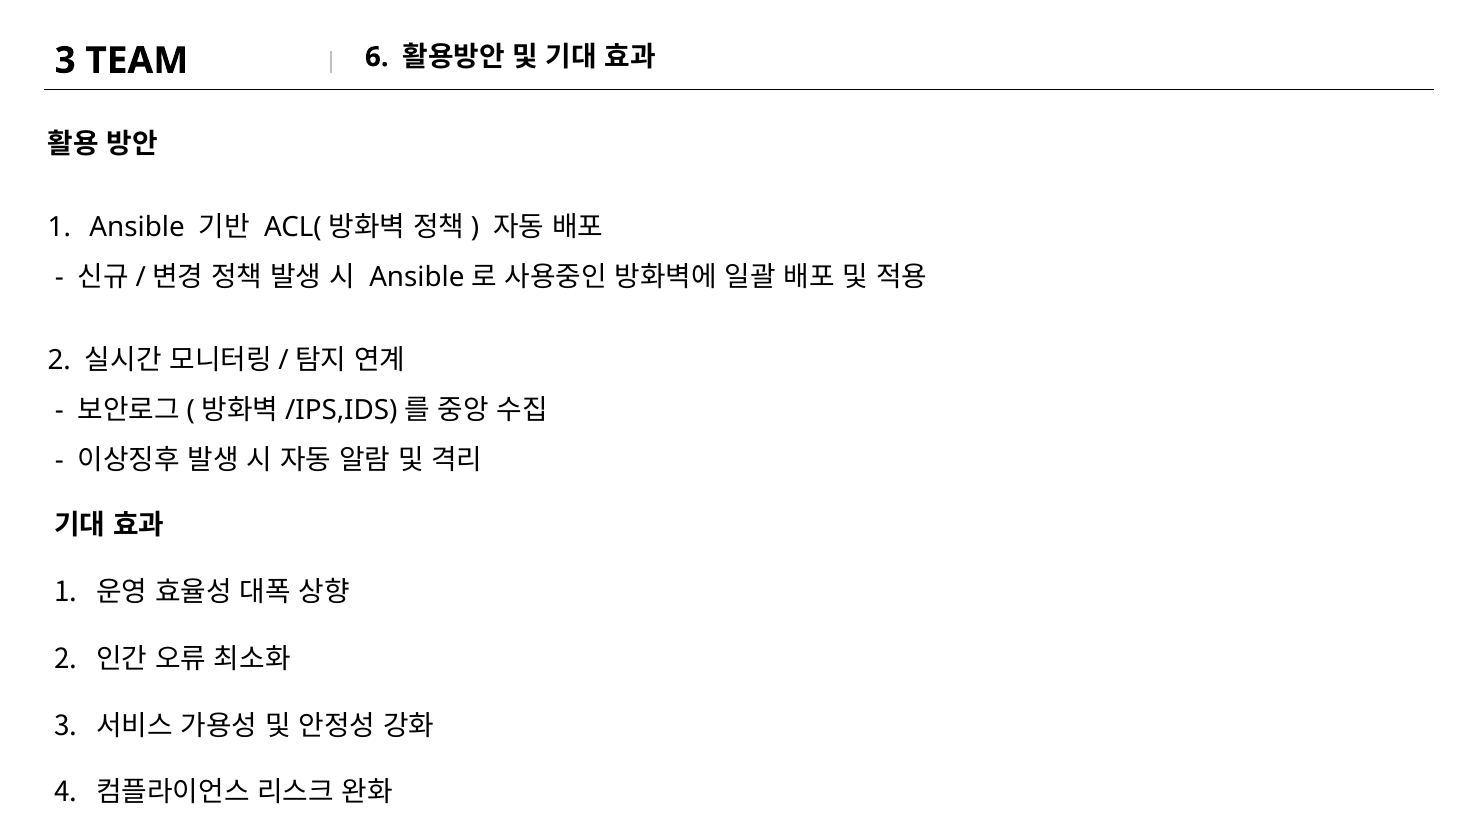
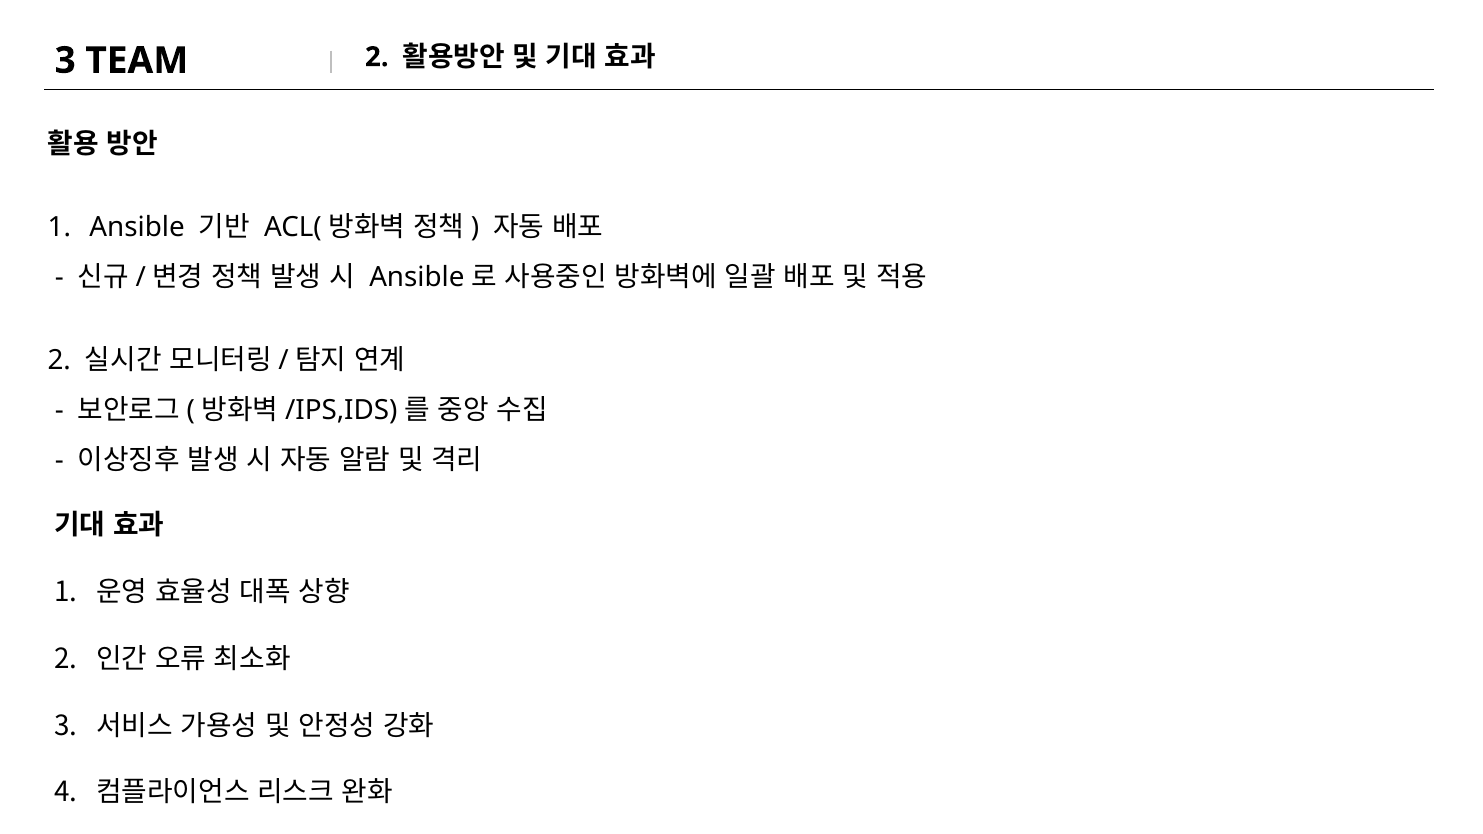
TEAM 6: 6 -> 2 (377, 57)
